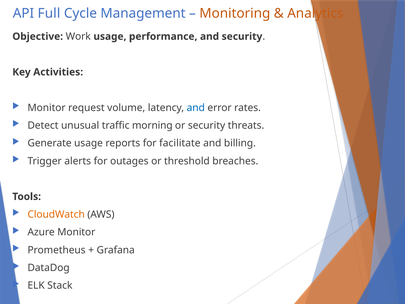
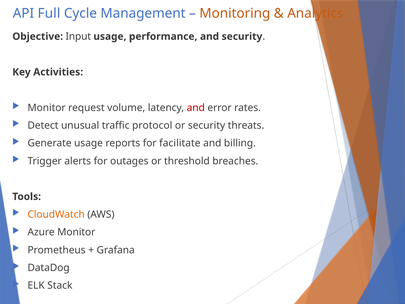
Work: Work -> Input (78, 36)
and colour: blue -> red (196, 108)
morning: morning -> protocol (152, 125)
